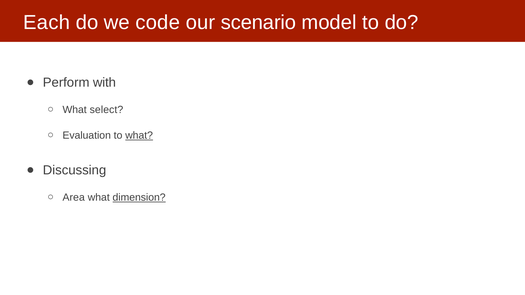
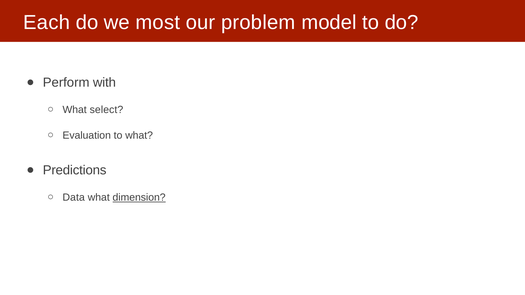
code: code -> most (158, 23)
scenario: scenario -> problem (258, 23)
what underline: present -> none (139, 136)
Discussing: Discussing -> Predictions (75, 170)
Area: Area -> Data (74, 198)
